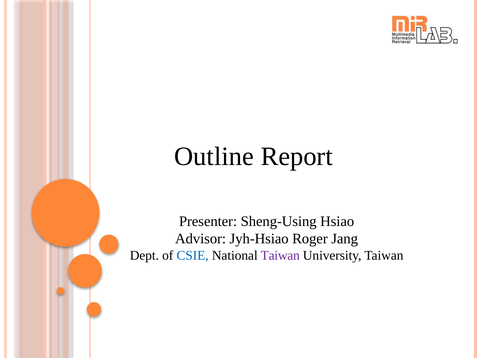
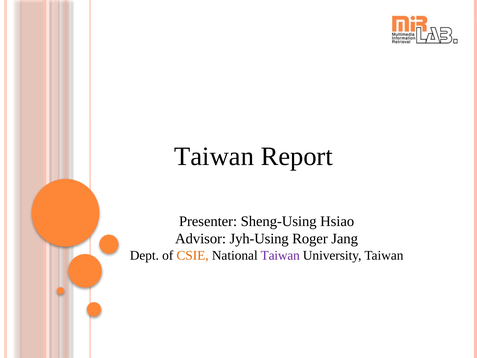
Outline: Outline -> Taiwan (214, 156)
Jyh-Hsiao: Jyh-Hsiao -> Jyh-Using (259, 239)
CSIE colour: blue -> orange (193, 255)
